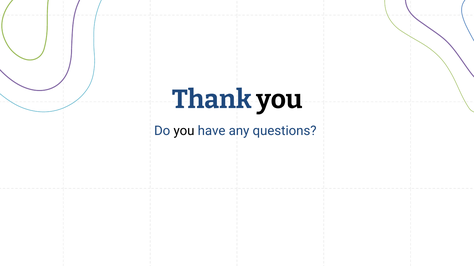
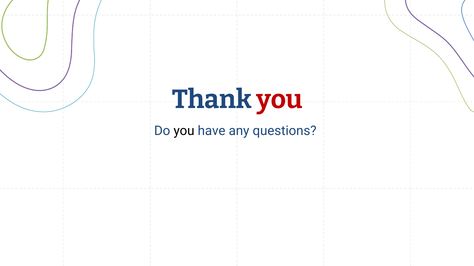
you colour: black -> red (279, 100)
